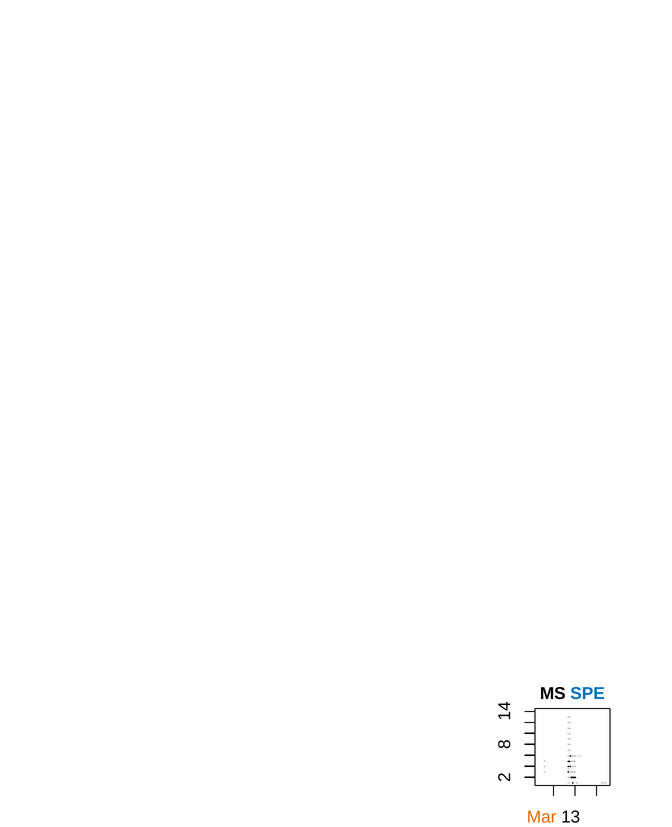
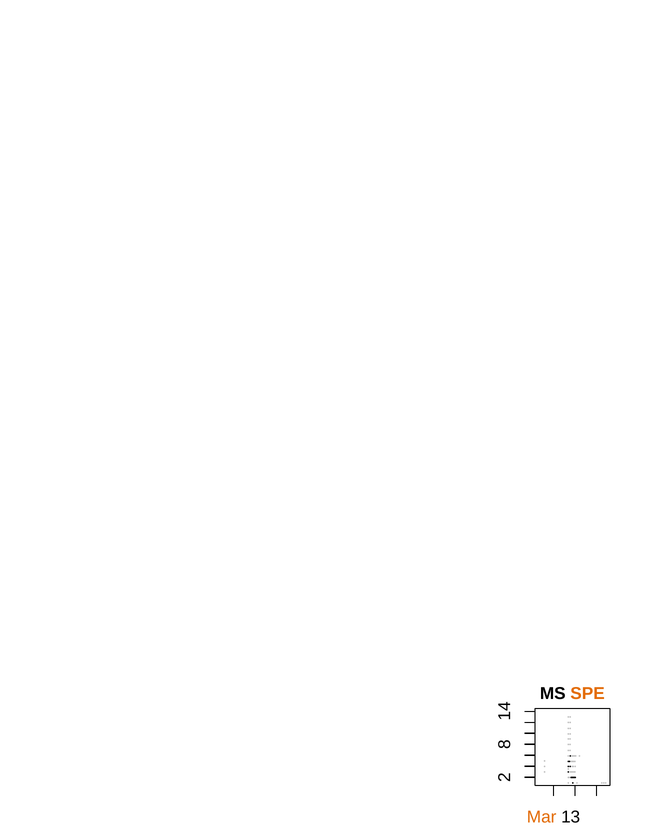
SPE colour: blue -> orange (588, 694)
